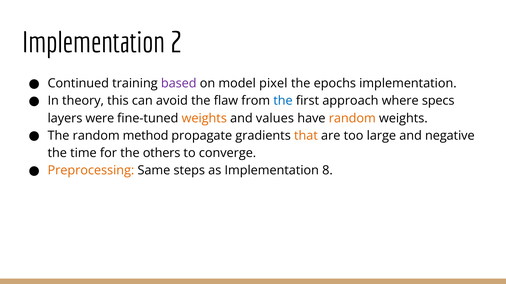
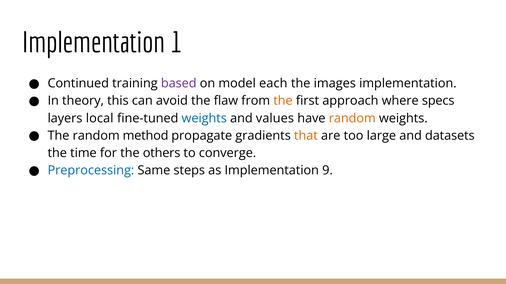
2: 2 -> 1 (177, 43)
pixel: pixel -> each (273, 84)
epochs: epochs -> images (335, 84)
the colour: blue -> orange (283, 101)
were: were -> local (100, 119)
weights colour: orange -> blue (204, 119)
negative: negative -> datasets (450, 136)
Preprocessing colour: orange -> blue (91, 171)
8: 8 -> 9 (327, 171)
